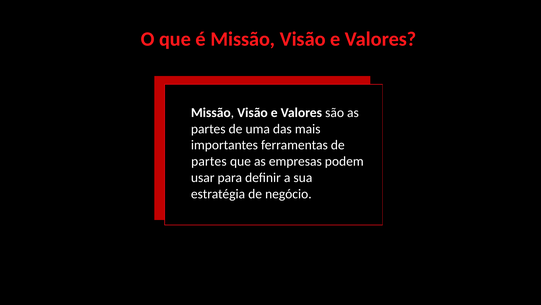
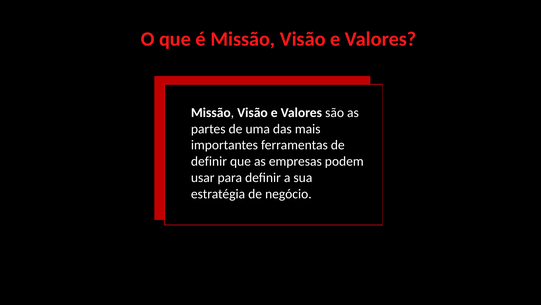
partes: partes -> definir (209, 161)
